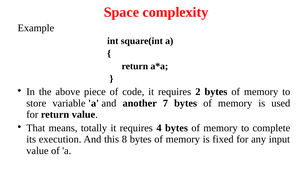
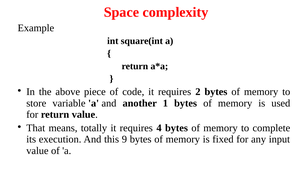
7: 7 -> 1 (165, 103)
8: 8 -> 9 (124, 140)
